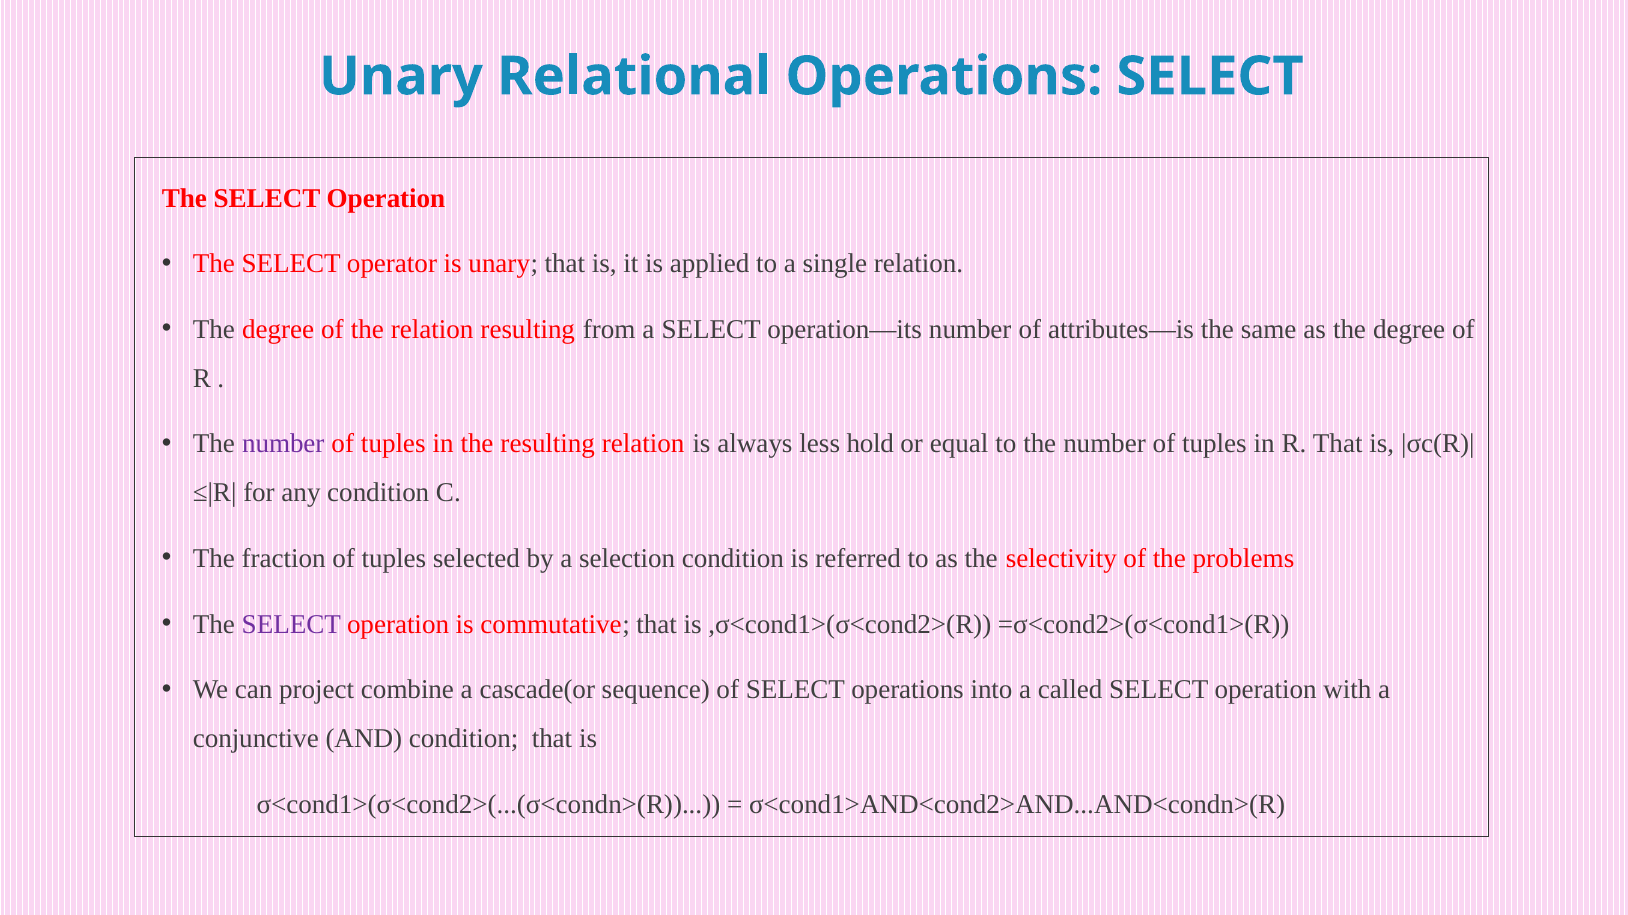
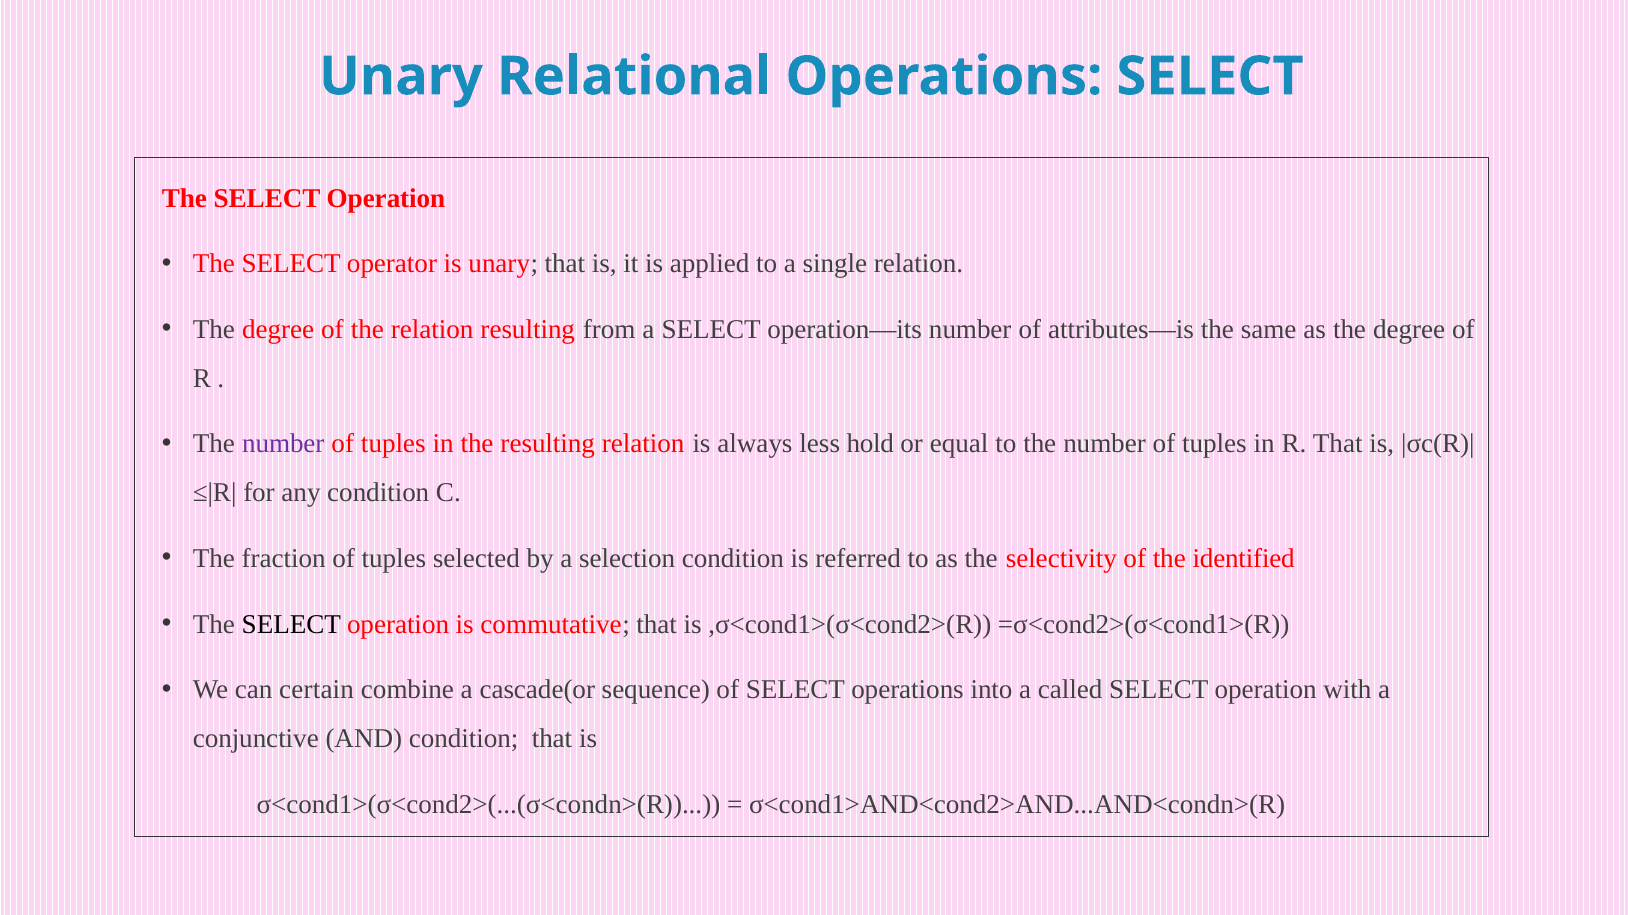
problems: problems -> identified (1244, 559)
SELECT colour: purple -> black (291, 625)
project: project -> certain (317, 690)
